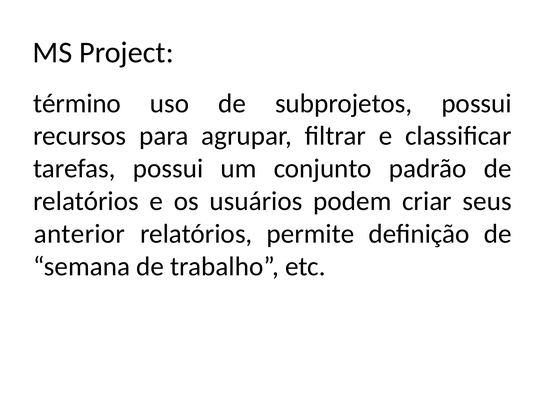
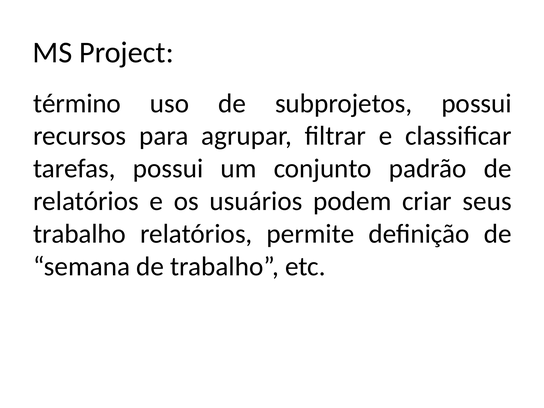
anterior: anterior -> trabalho (80, 234)
